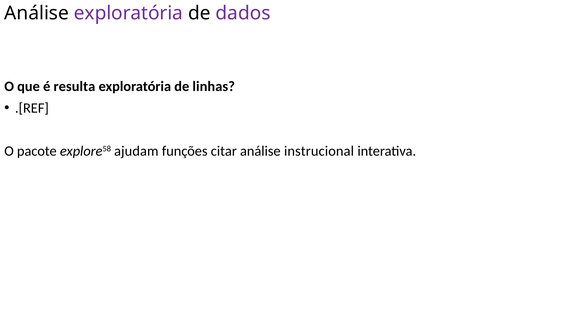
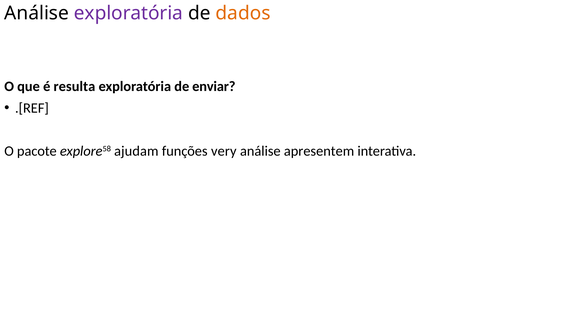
dados colour: purple -> orange (243, 13)
linhas: linhas -> enviar (214, 86)
citar: citar -> very (224, 151)
instrucional: instrucional -> apresentem (319, 151)
